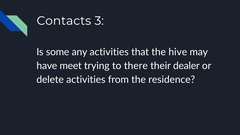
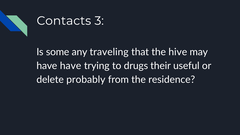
any activities: activities -> traveling (109, 52)
have meet: meet -> have (71, 66)
there: there -> drugs (136, 66)
dealer: dealer -> useful (186, 66)
delete activities: activities -> probably (86, 80)
